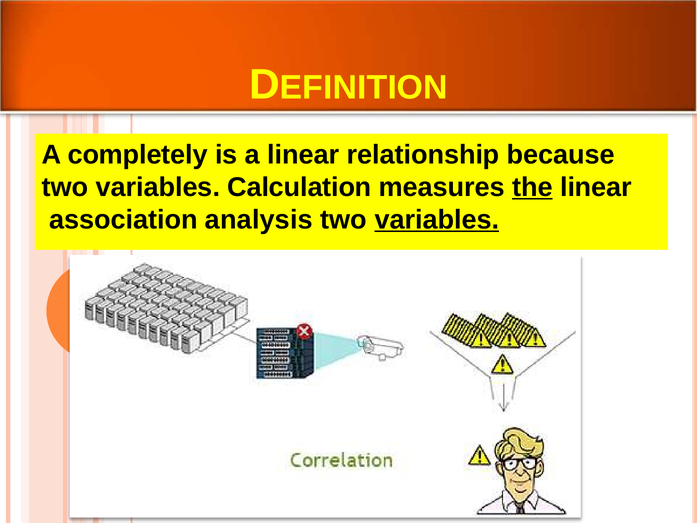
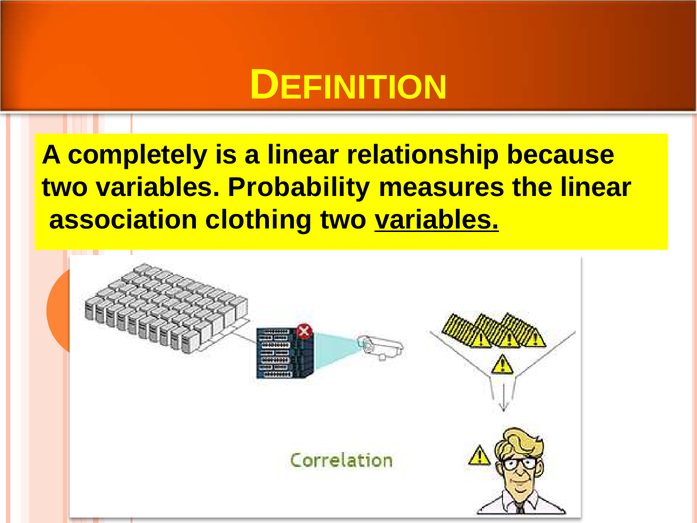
Calculation: Calculation -> Probability (299, 187)
the underline: present -> none (532, 187)
analysis: analysis -> clothing (259, 220)
